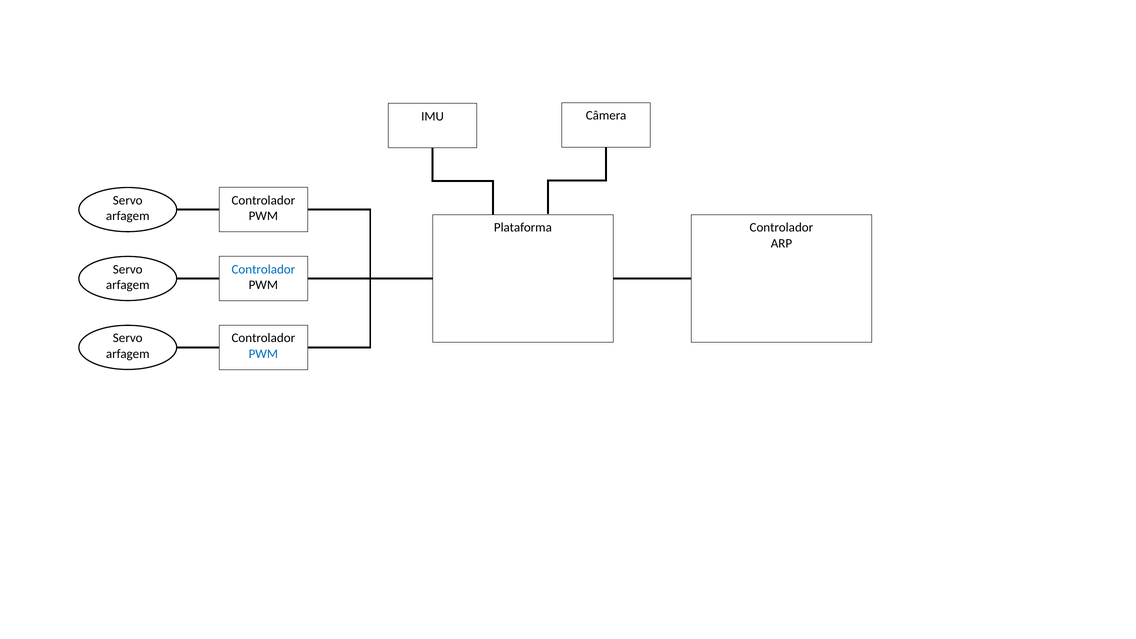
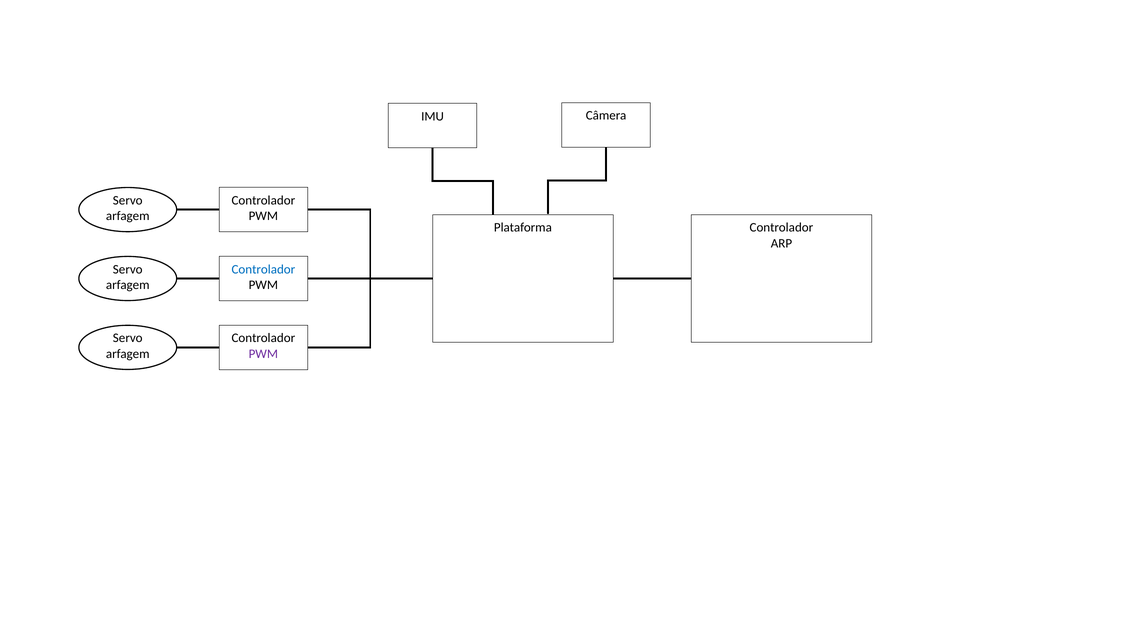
PWM colour: blue -> purple (263, 354)
